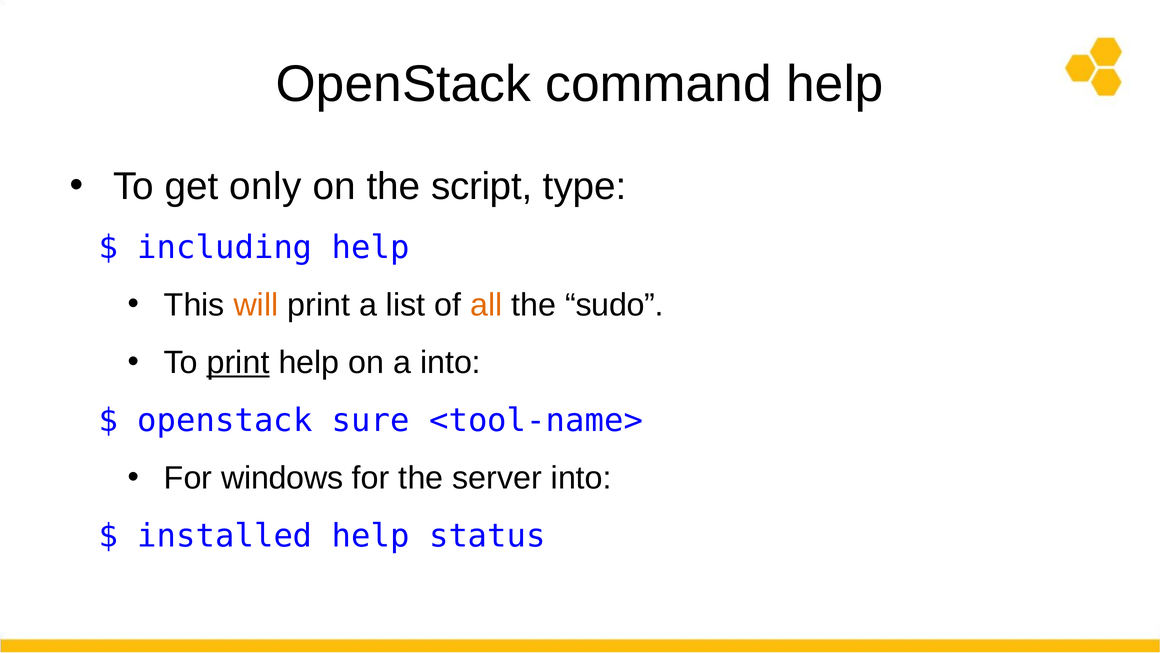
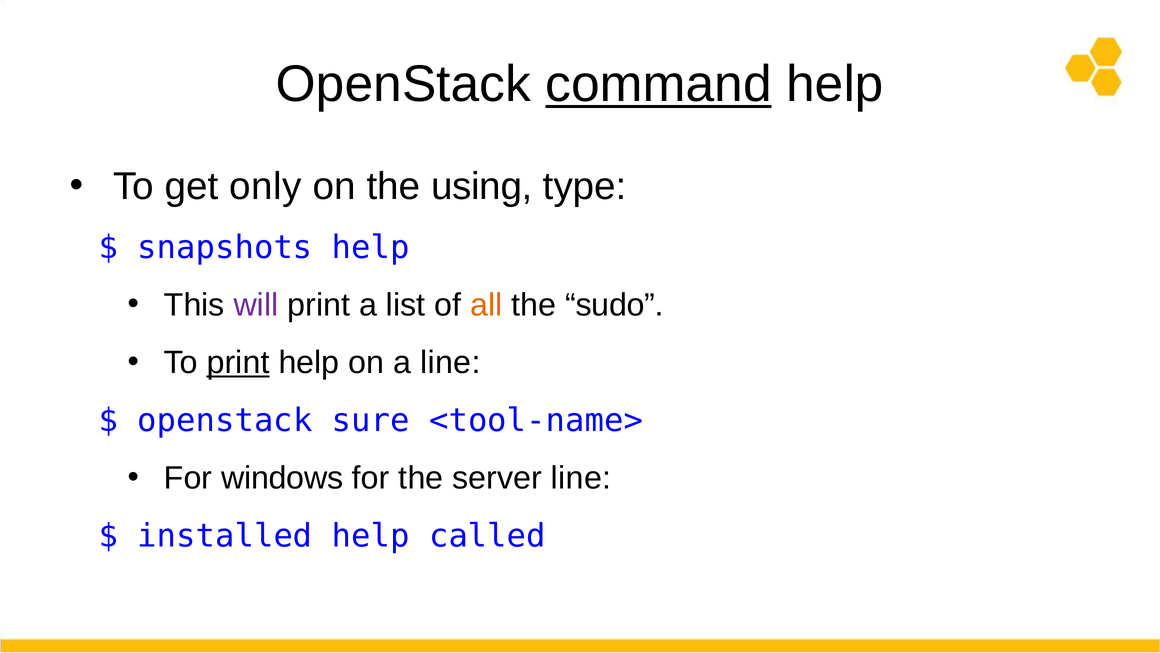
command underline: none -> present (659, 84)
script: script -> using (482, 186)
including: including -> snapshots (225, 247)
will colour: orange -> purple (256, 305)
a into: into -> line (450, 363)
server into: into -> line (581, 478)
status: status -> called (487, 535)
